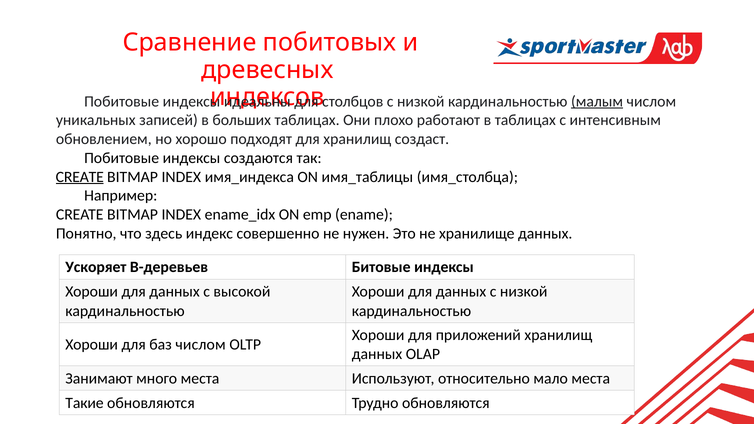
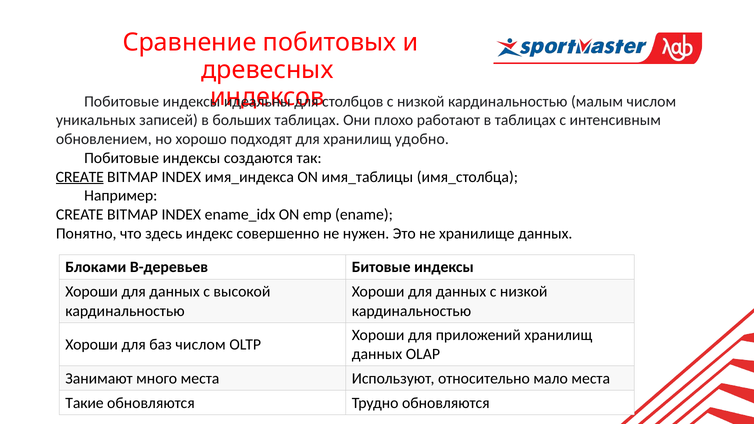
малым underline: present -> none (597, 101)
создаст: создаст -> удобно (422, 139)
Ускоряет: Ускоряет -> Блоками (96, 267)
